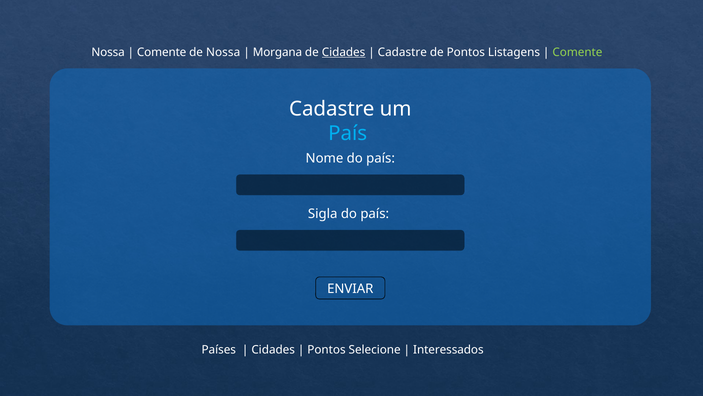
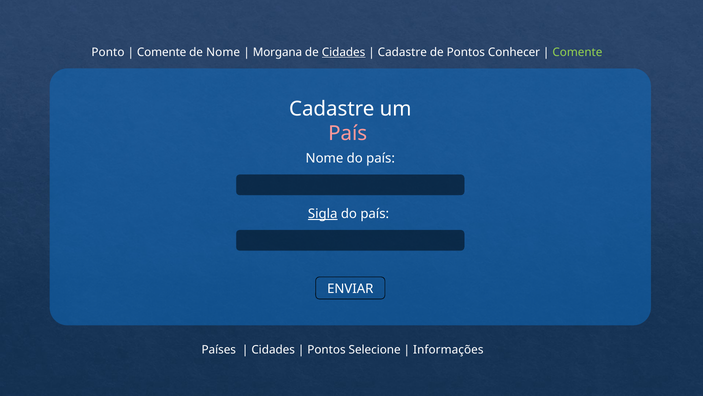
Nossa: Nossa -> Ponto (108, 52)
de Nossa: Nossa -> Nome (223, 52)
Listagens: Listagens -> Conhecer (514, 52)
País colour: light blue -> pink (348, 133)
Sigla underline: none -> present (323, 213)
Interessados: Interessados -> Informações (448, 350)
